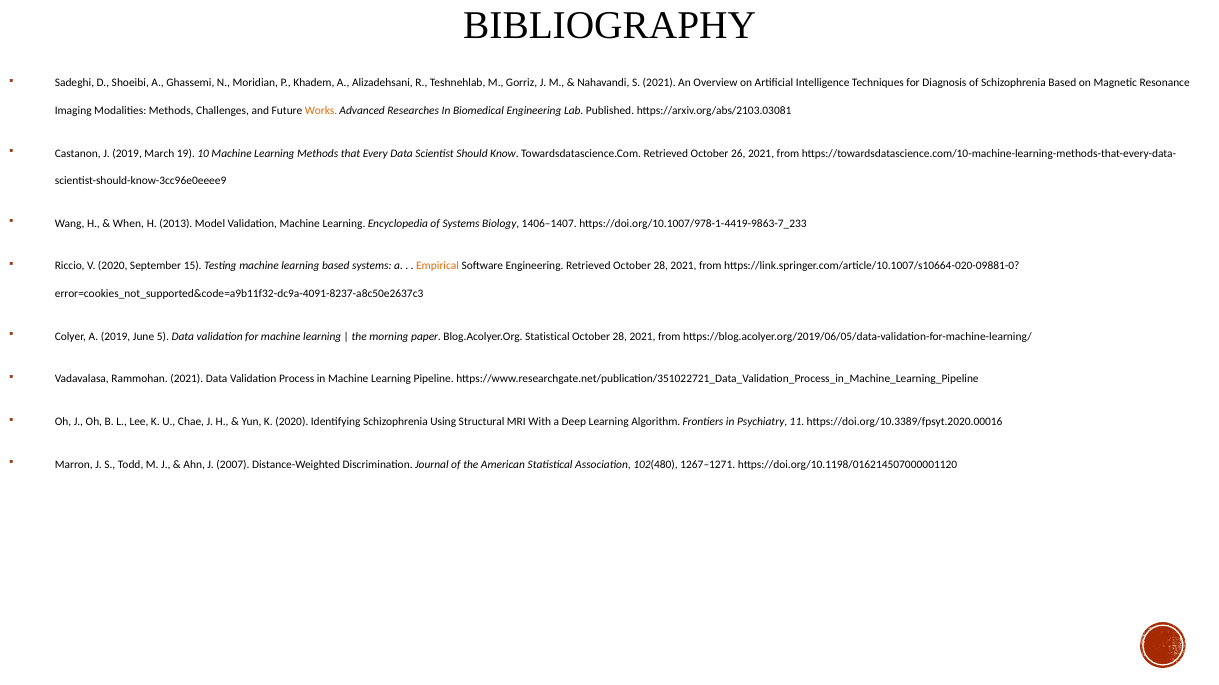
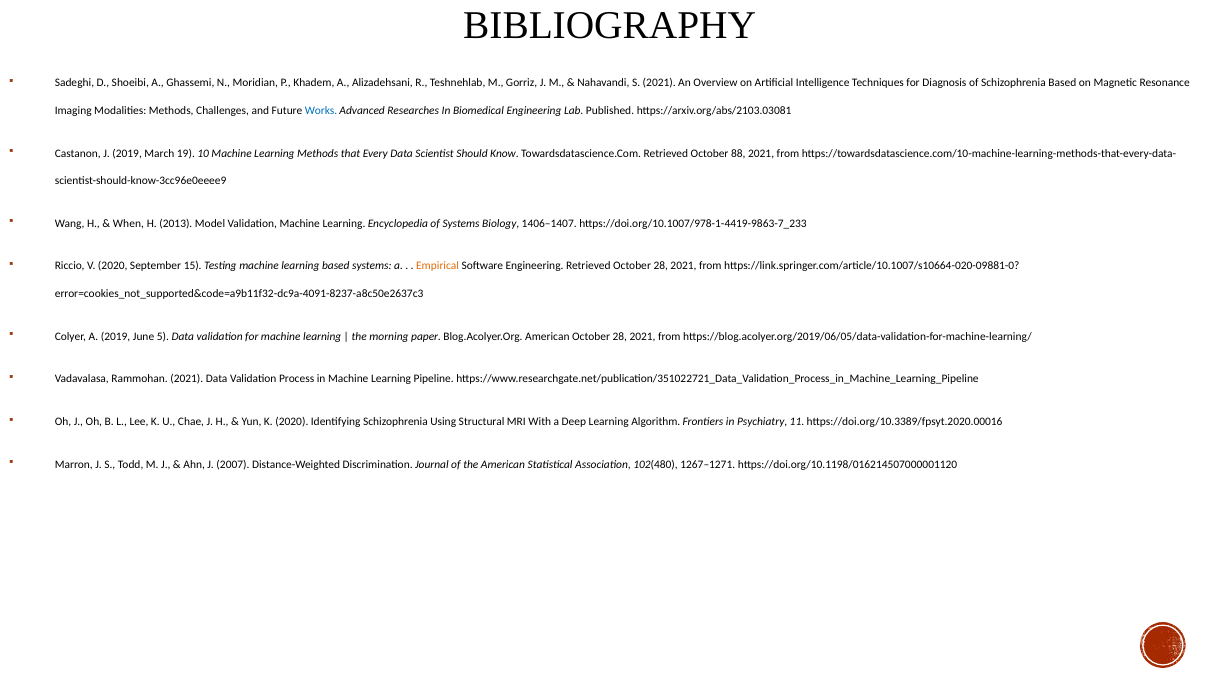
Works colour: orange -> blue (321, 111)
26: 26 -> 88 (738, 153)
Blog.Acolyer.Org Statistical: Statistical -> American (547, 337)
